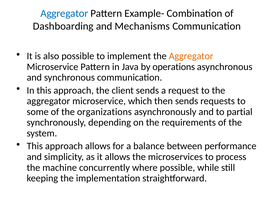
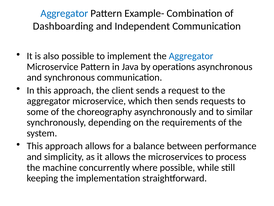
Mechanisms: Mechanisms -> Independent (142, 26)
Aggregator colour: orange -> blue (191, 56)
organizations: organizations -> choreography (104, 112)
partial: partial -> similar (240, 112)
